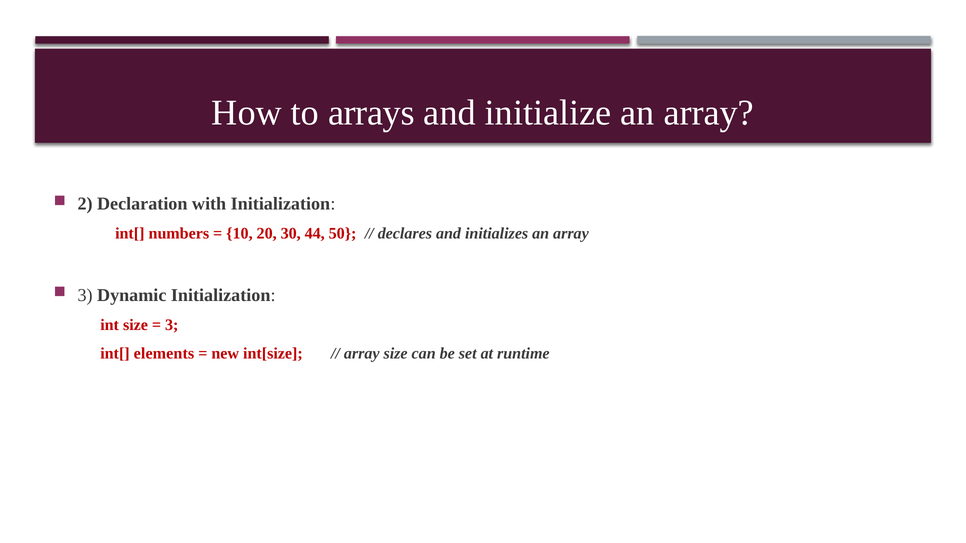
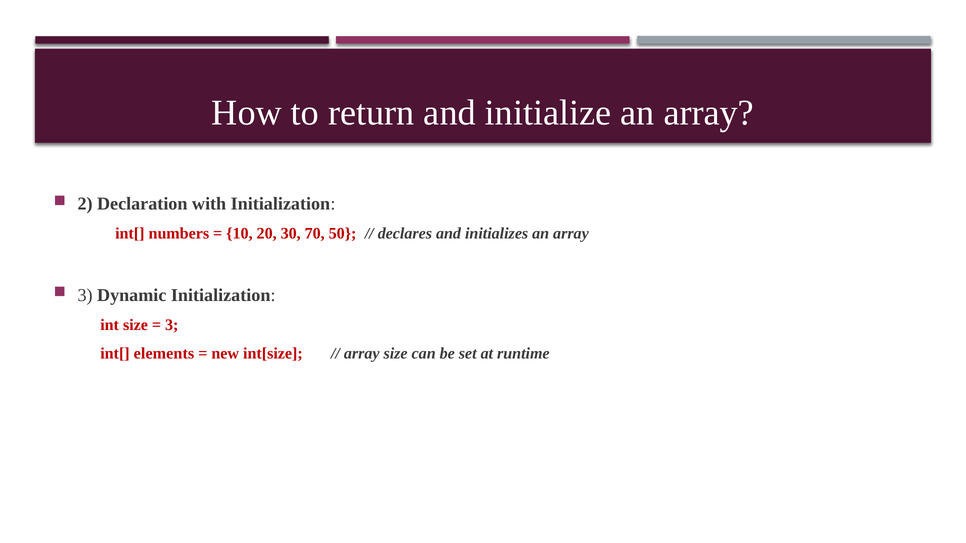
arrays: arrays -> return (371, 113)
44: 44 -> 70 (315, 234)
